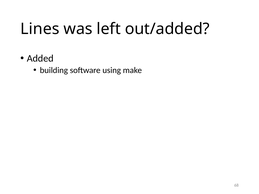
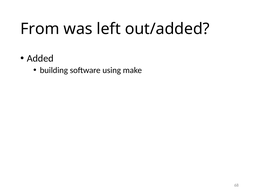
Lines: Lines -> From (40, 29)
